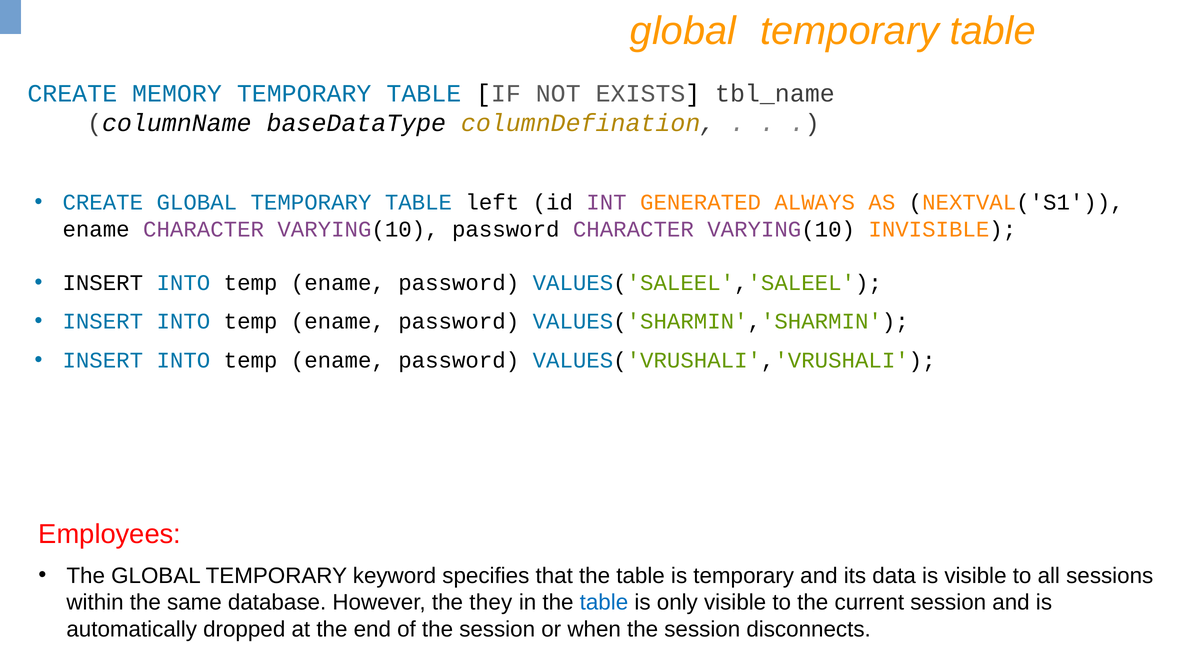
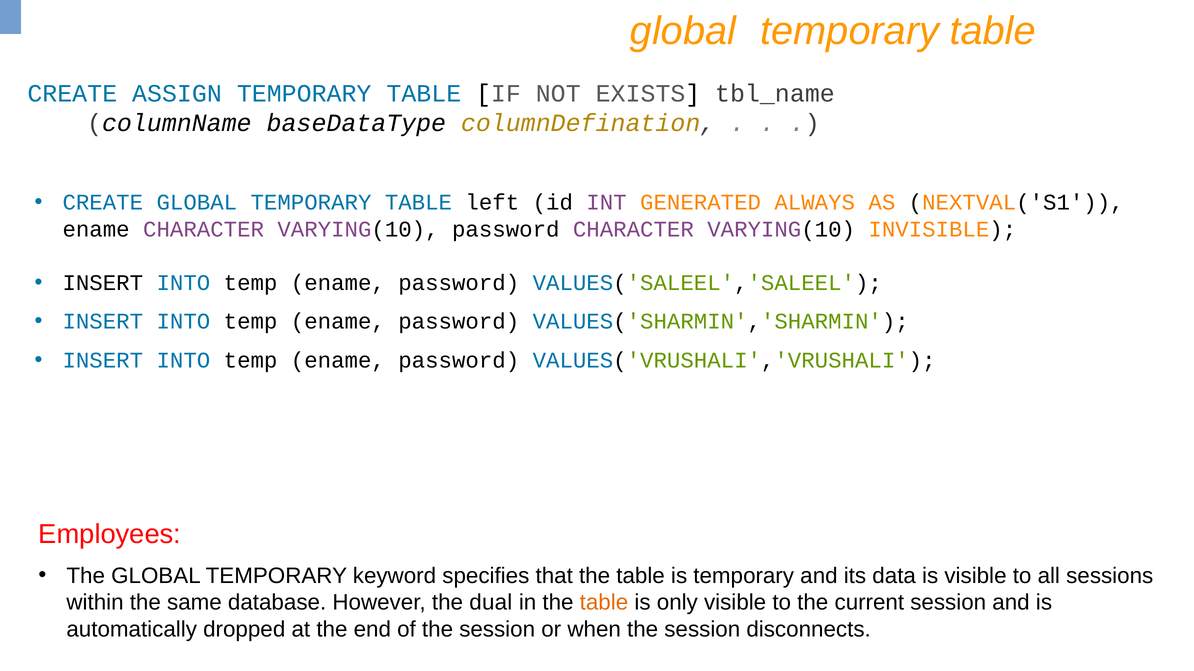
MEMORY: MEMORY -> ASSIGN (177, 93)
they: they -> dual (491, 603)
table colour: blue -> orange (604, 603)
